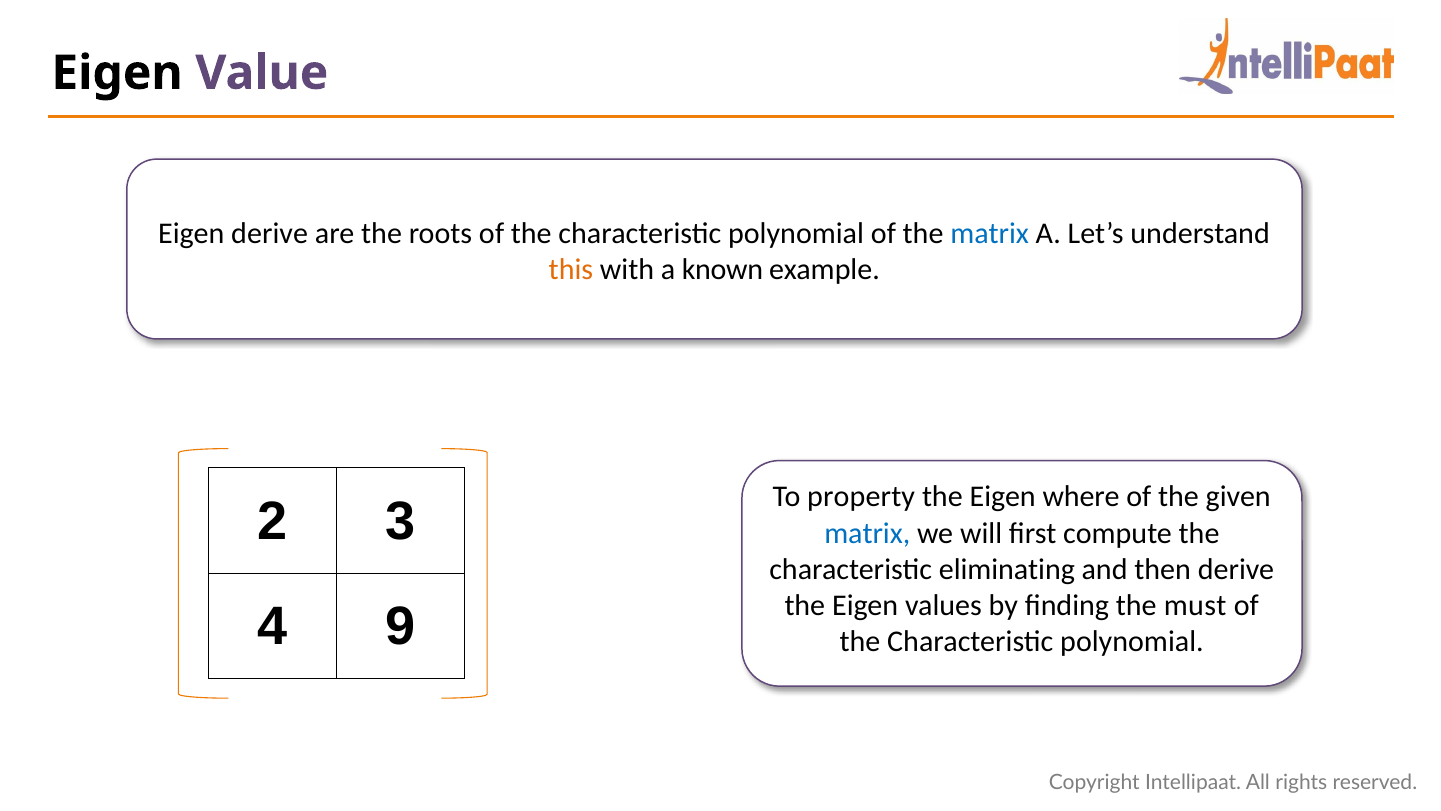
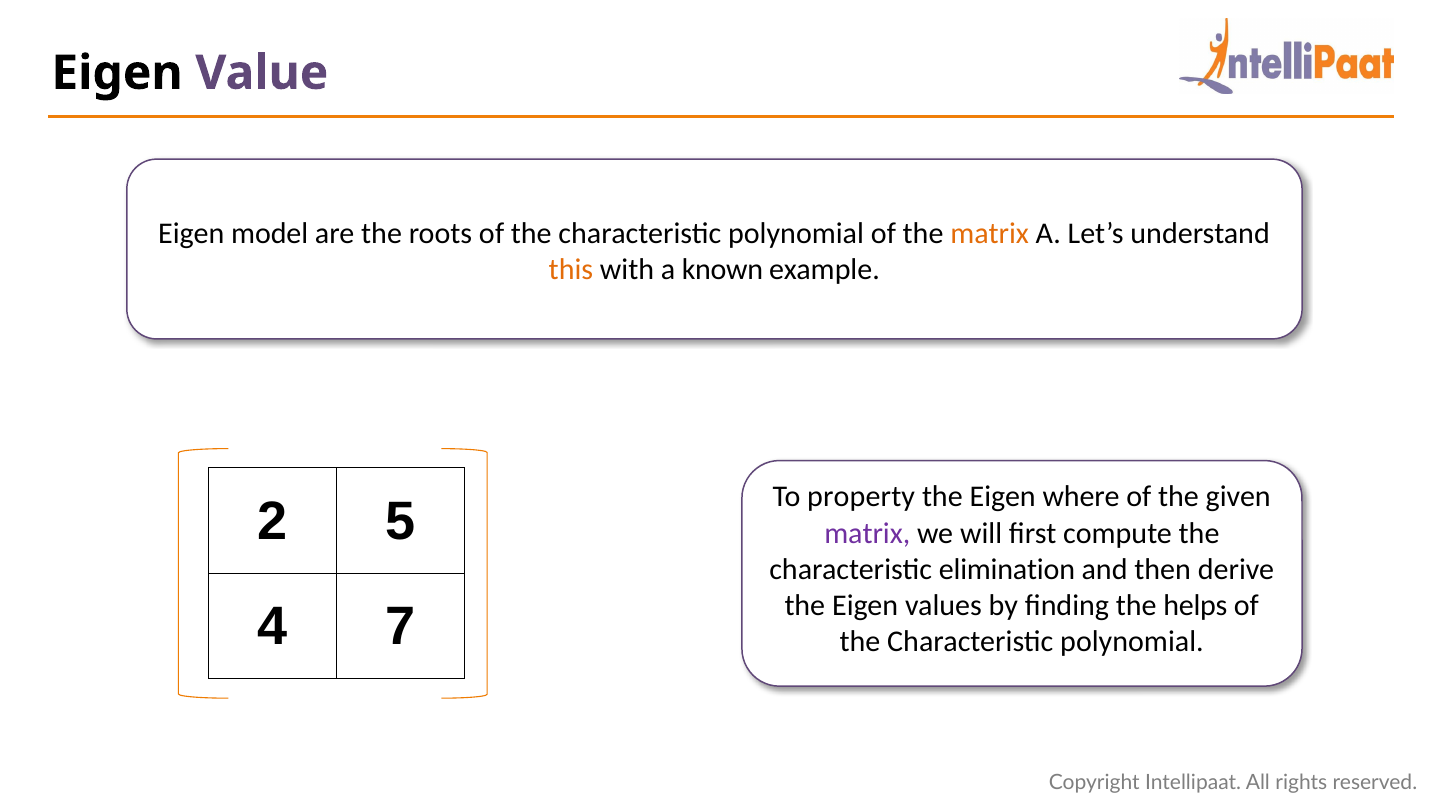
Eigen derive: derive -> model (270, 233)
matrix colour: blue -> orange (990, 233)
3: 3 -> 5 (400, 521)
matrix colour: blue -> purple (867, 533)
eliminating: eliminating -> elimination (1007, 569)
must: must -> helps (1195, 605)
9: 9 -> 7 (400, 627)
